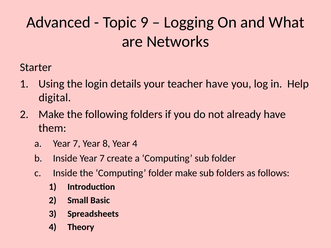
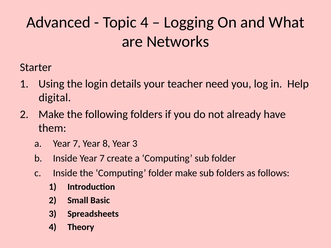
Topic 9: 9 -> 4 (144, 22)
teacher have: have -> need (217, 84)
Year 4: 4 -> 3 (135, 144)
